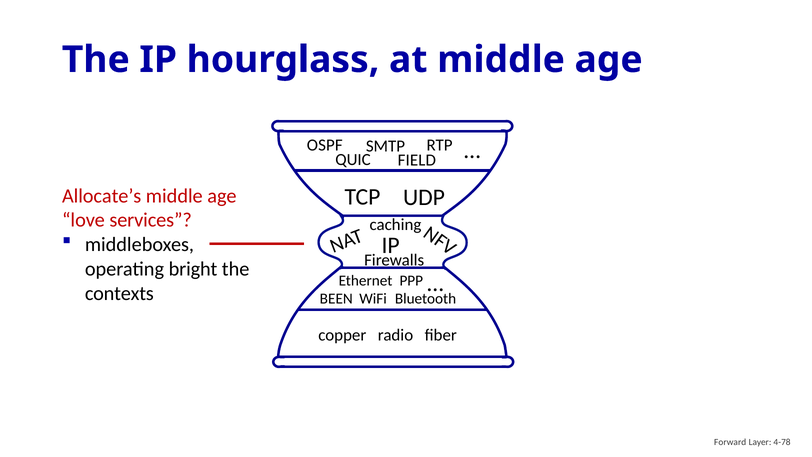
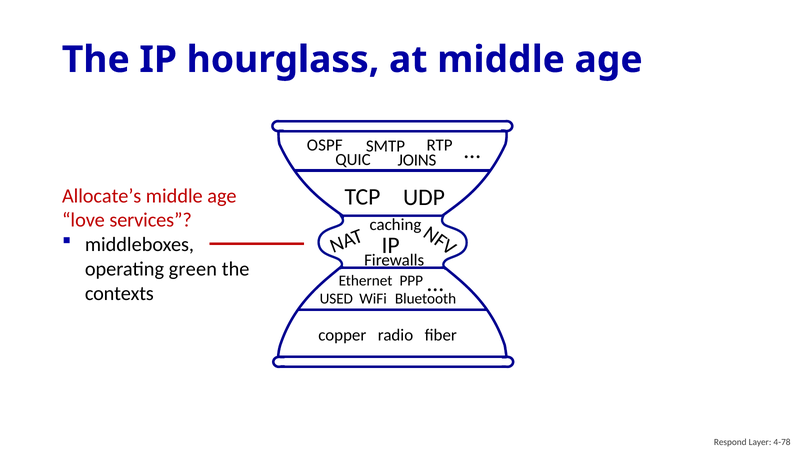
FIELD: FIELD -> JOINS (417, 160)
bright: bright -> green (193, 269)
BEEN: BEEN -> USED (336, 298)
Forward: Forward -> Respond (730, 442)
